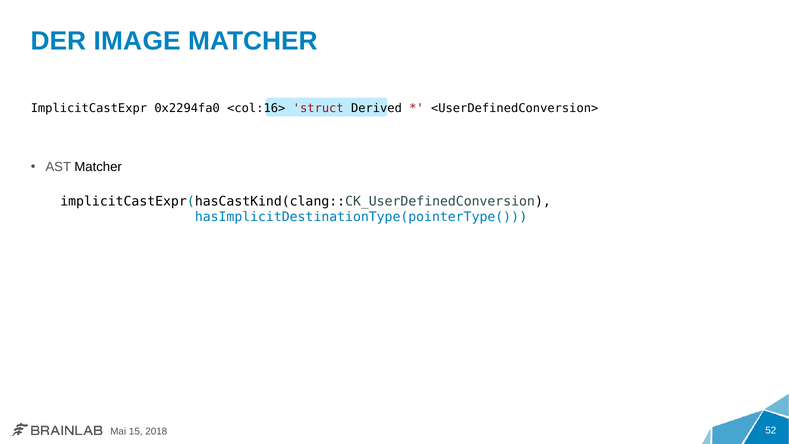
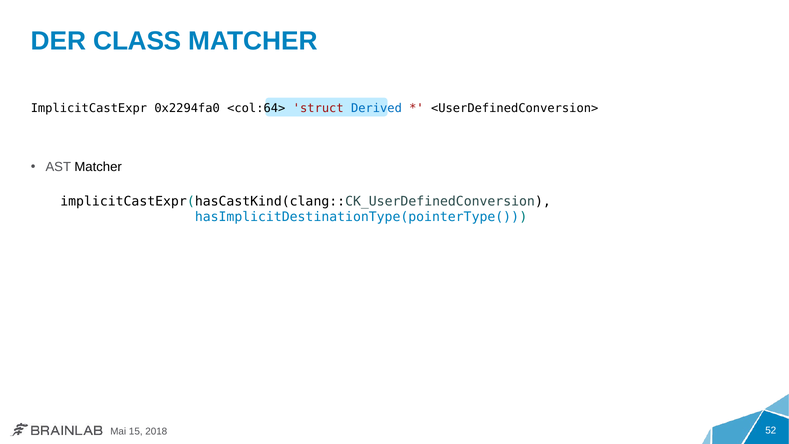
IMAGE: IMAGE -> CLASS (137, 41)
<col:16>: <col:16> -> <col:64> (256, 108)
Derived colour: black -> blue (376, 108)
